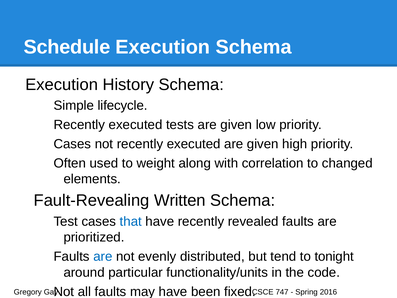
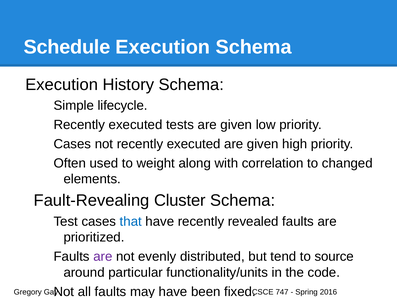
Written: Written -> Cluster (180, 200)
are colour: blue -> purple (103, 256)
tonight: tonight -> source (334, 256)
